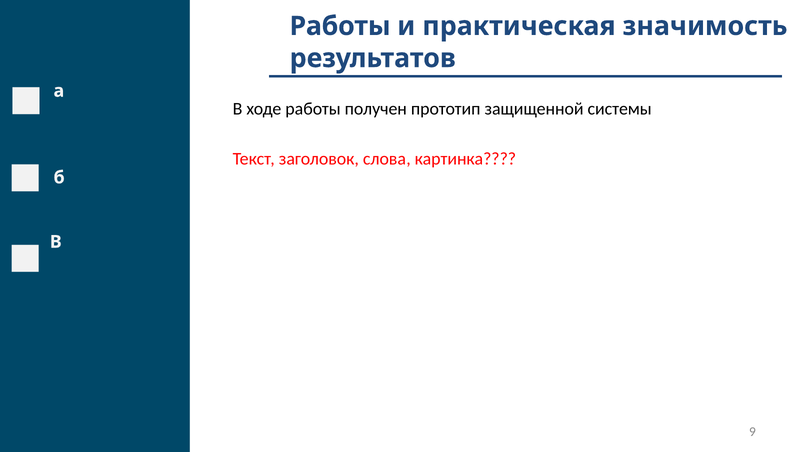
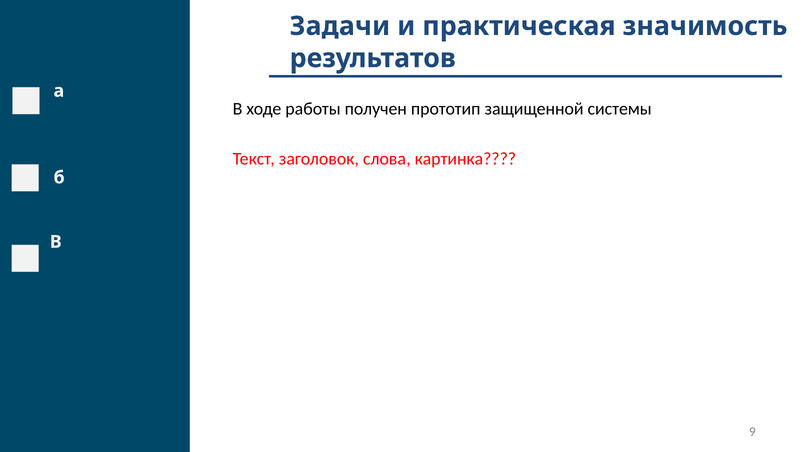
Работы: Работы -> Задачи (340, 26)
